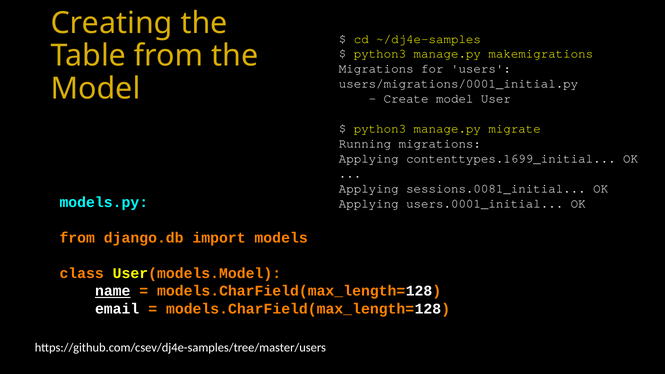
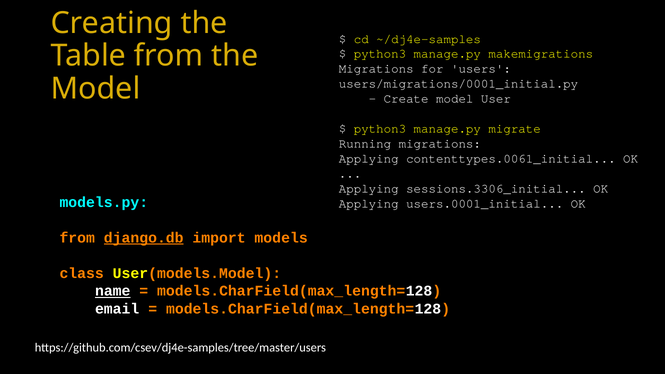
contenttypes.1699_initial: contenttypes.1699_initial -> contenttypes.0061_initial (511, 159)
sessions.0081_initial: sessions.0081_initial -> sessions.3306_initial (496, 189)
django.db underline: none -> present (144, 238)
